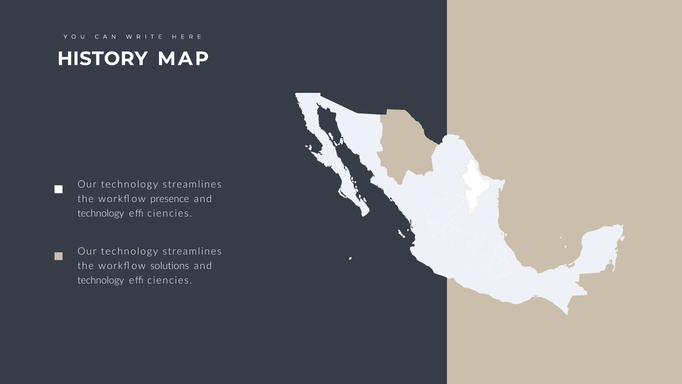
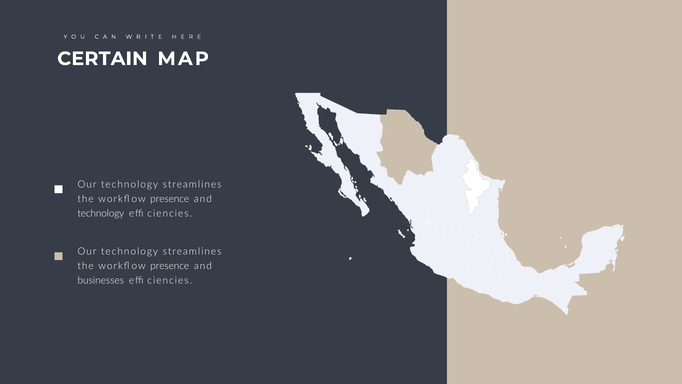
HISTORY: HISTORY -> CERTAIN (102, 59)
solutions: solutions -> presence (170, 266)
technology: technology -> businesses (101, 280)
